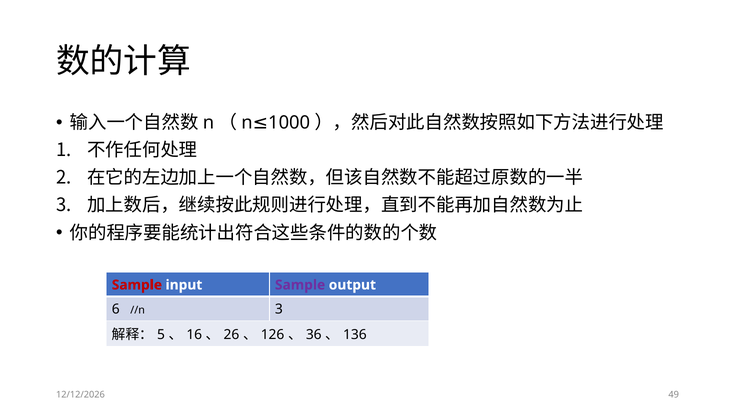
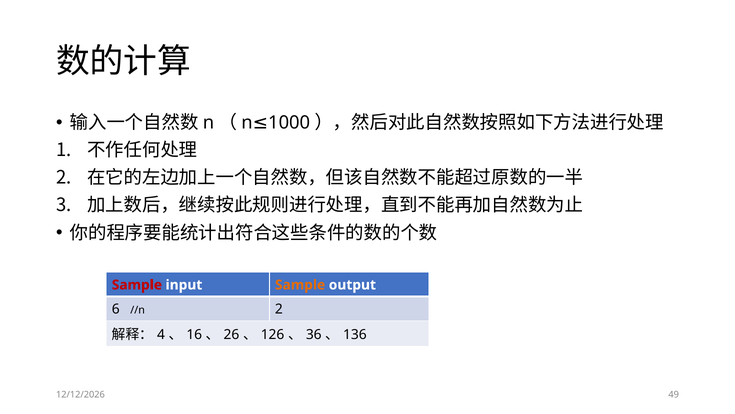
Sample colour: purple -> orange (300, 285)
//n 3: 3 -> 2 (279, 309)
5: 5 -> 4 (161, 334)
